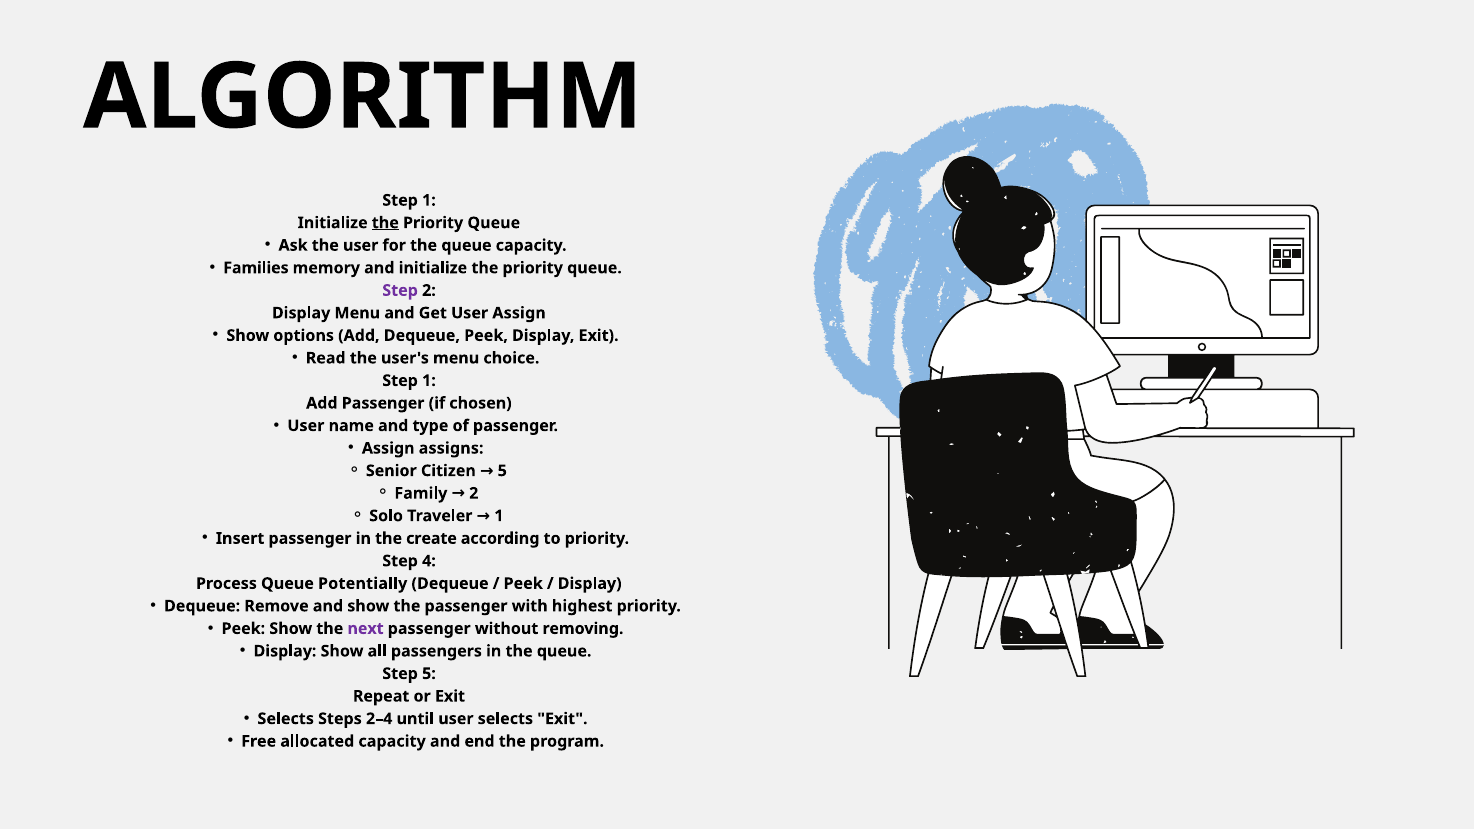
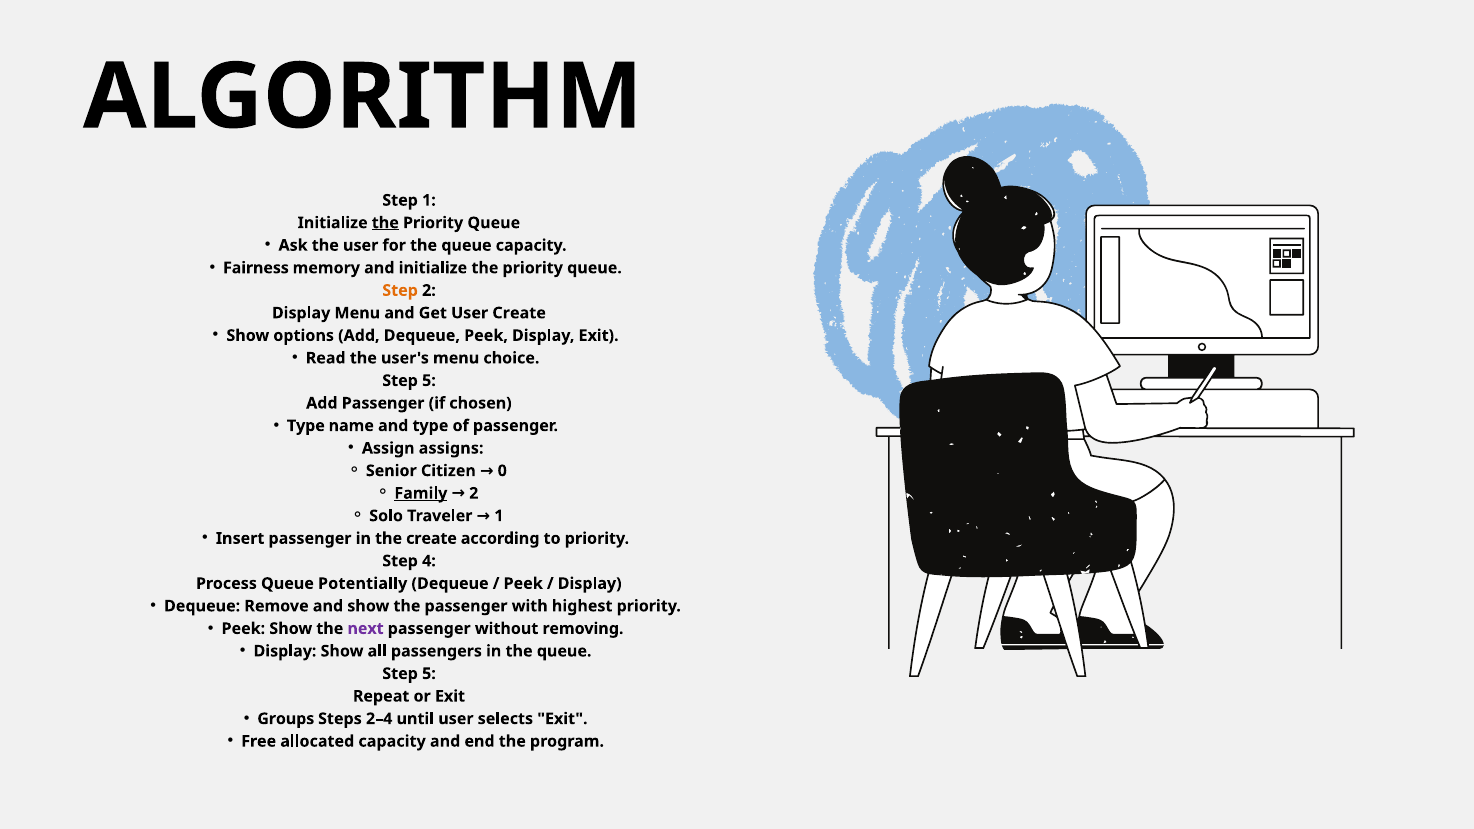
Families: Families -> Fairness (256, 268)
Step colour: purple -> orange (400, 291)
User Assign: Assign -> Create (519, 313)
1: 1 -> 5 (429, 381)
User: User -> Type (306, 426)
Citizen 5: 5 -> 0 (502, 471)
Family underline: none -> present (421, 493)
Selects: Selects -> Groups (286, 719)
